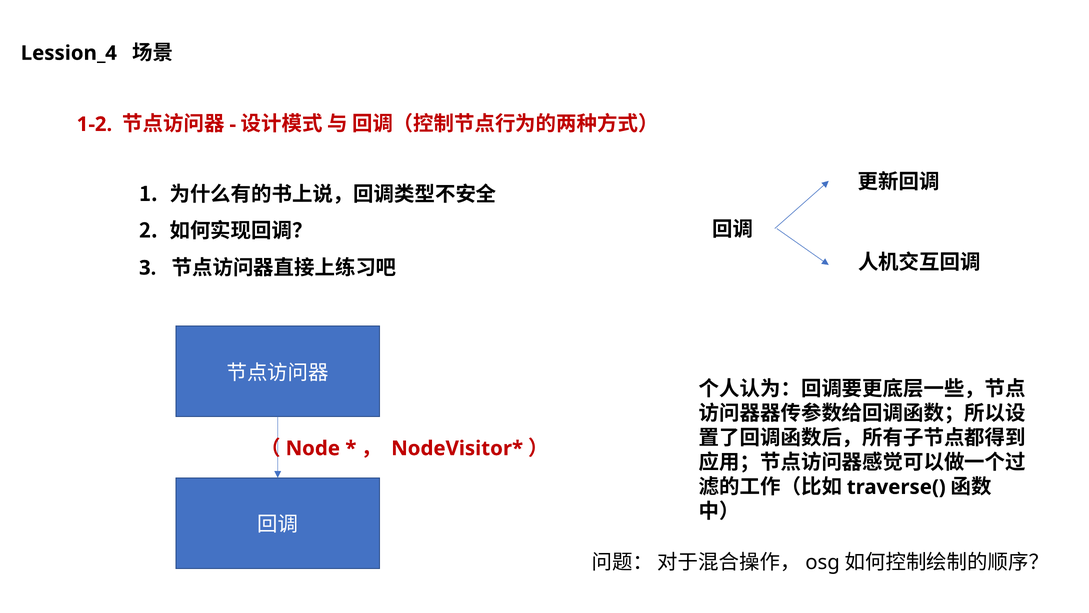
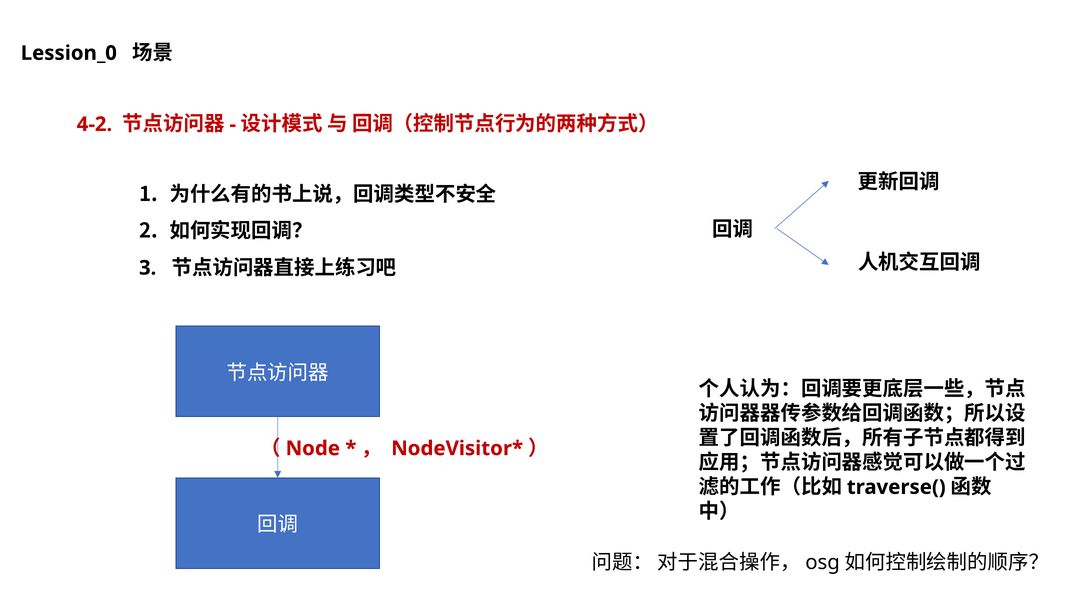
Lession_4: Lession_4 -> Lession_0 (69, 53)
1-2: 1-2 -> 4-2 (94, 124)
